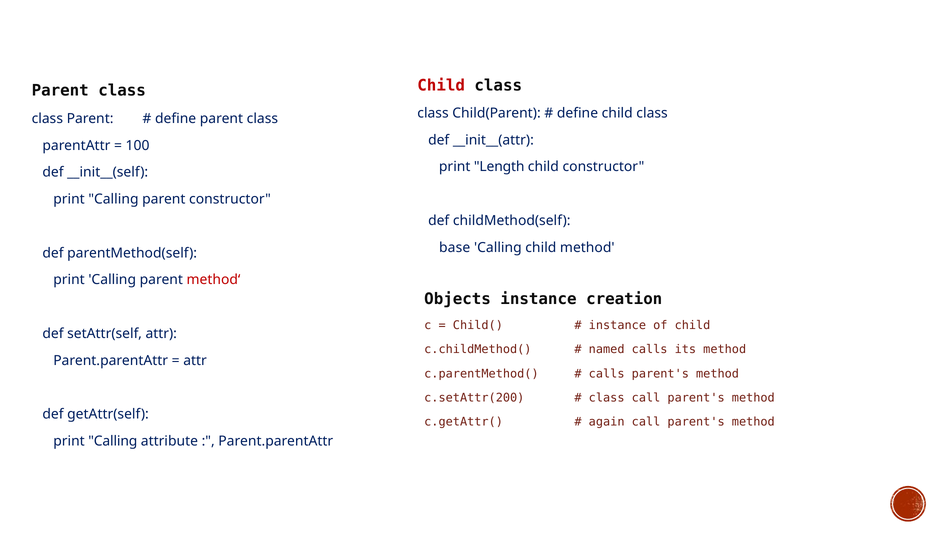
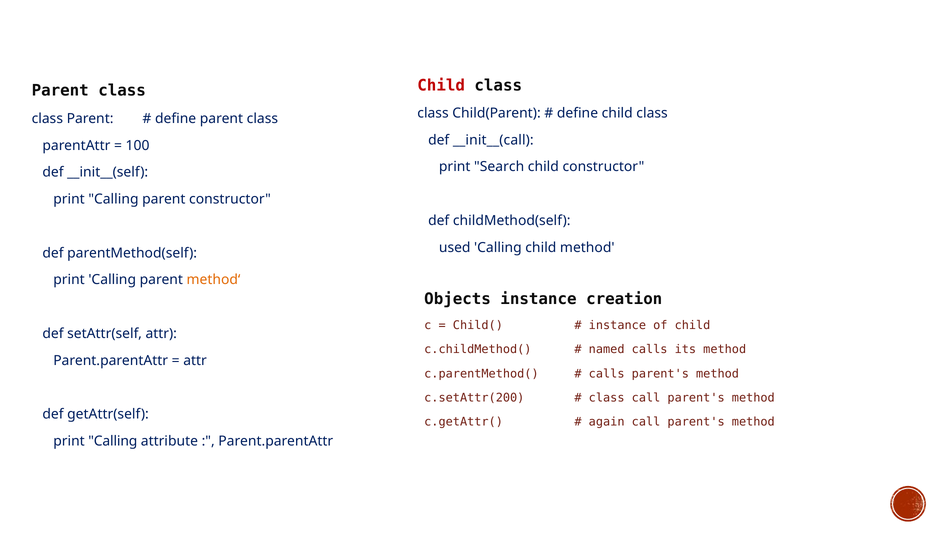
__init__(attr: __init__(attr -> __init__(call (493, 140)
Length: Length -> Search (499, 167)
base: base -> used (455, 248)
method‘ colour: red -> orange (214, 280)
